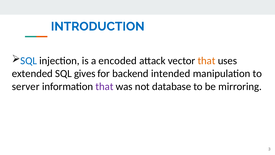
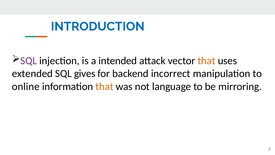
SQL colour: blue -> purple (29, 61)
encoded: encoded -> intended (118, 61)
intended: intended -> incorrect (171, 73)
server: server -> online (26, 86)
that colour: purple -> orange (104, 86)
database: database -> language (172, 86)
